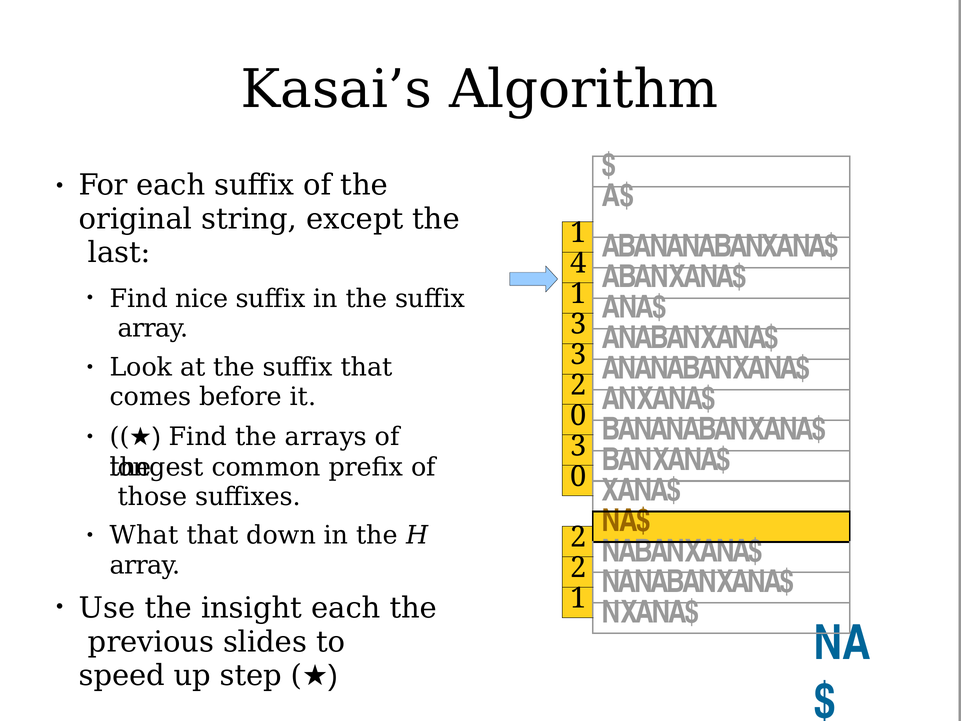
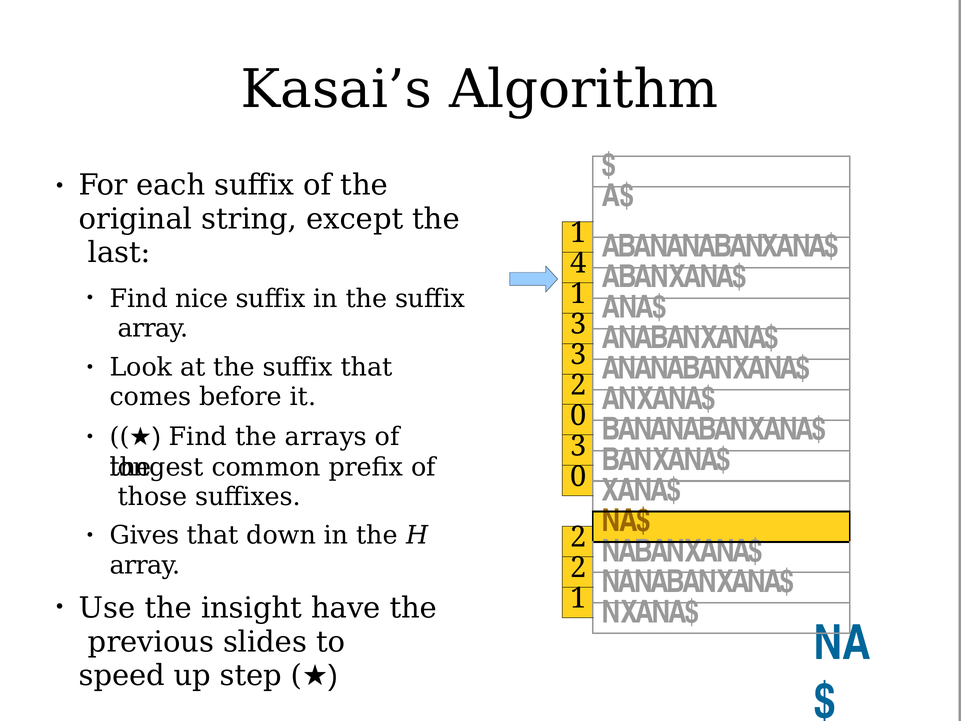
What: What -> Gives (144, 535)
insight each: each -> have (346, 608)
